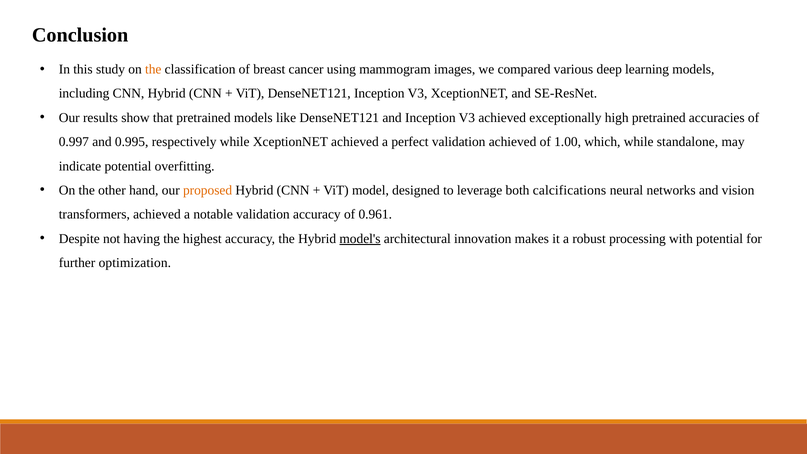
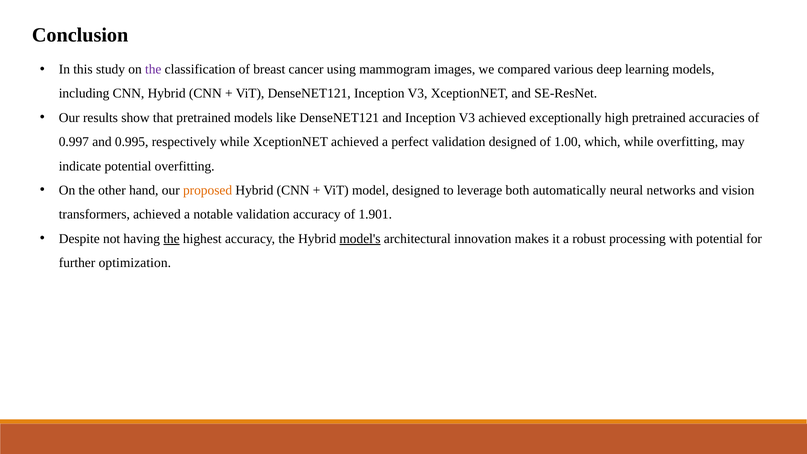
the colour: orange -> purple (153, 69)
validation achieved: achieved -> designed (513, 142)
while standalone: standalone -> overfitting (687, 142)
calcifications: calcifications -> automatically (570, 190)
0.961: 0.961 -> 1.901 (375, 214)
the underline: none -> present (171, 239)
